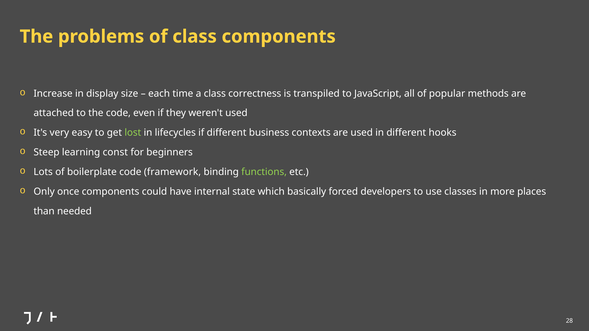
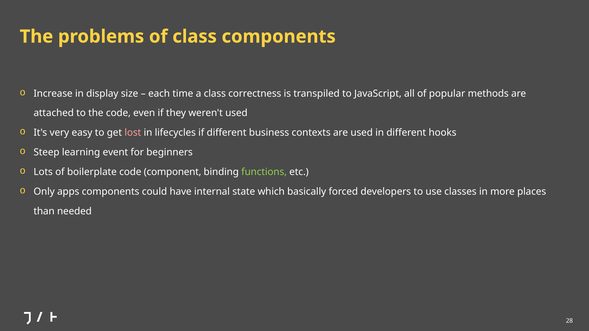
lost colour: light green -> pink (133, 133)
const: const -> event (115, 152)
framework: framework -> component (173, 172)
once: once -> apps (68, 192)
